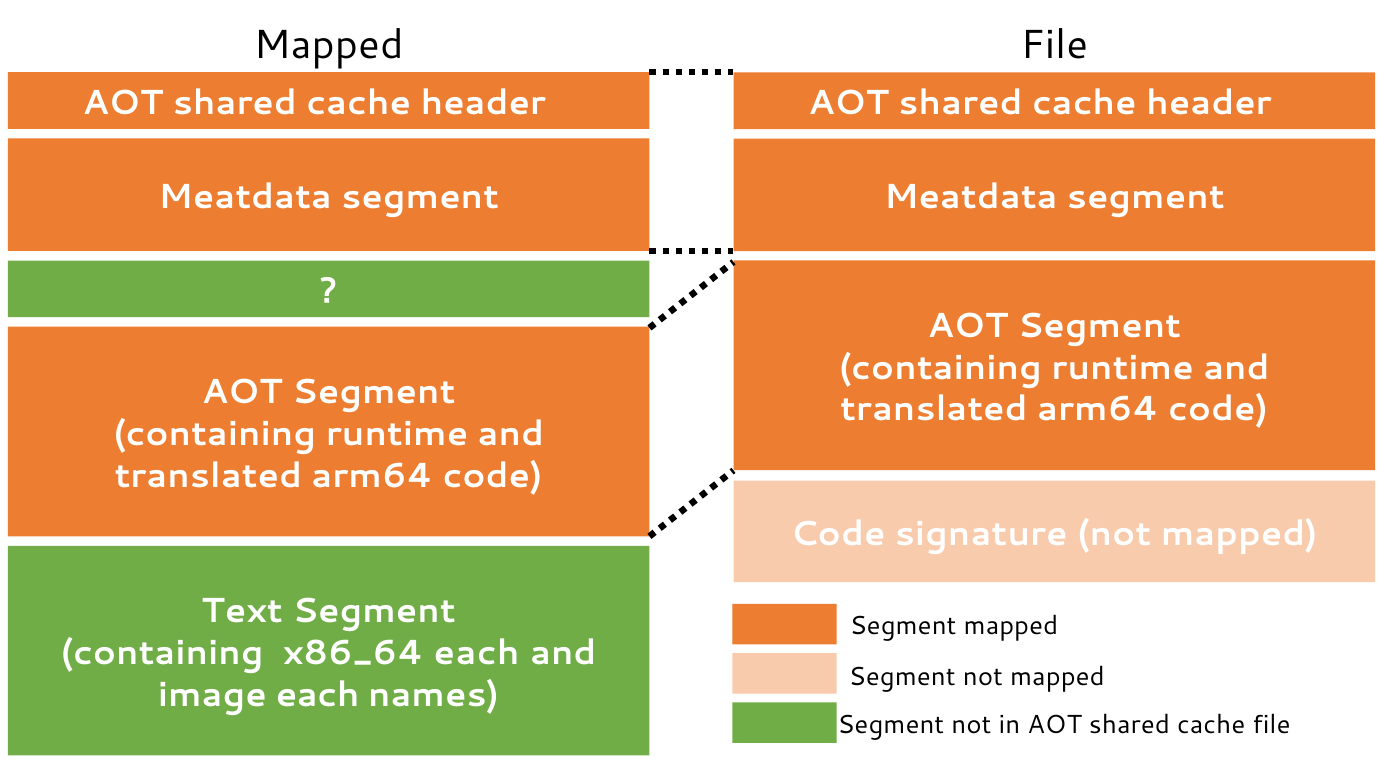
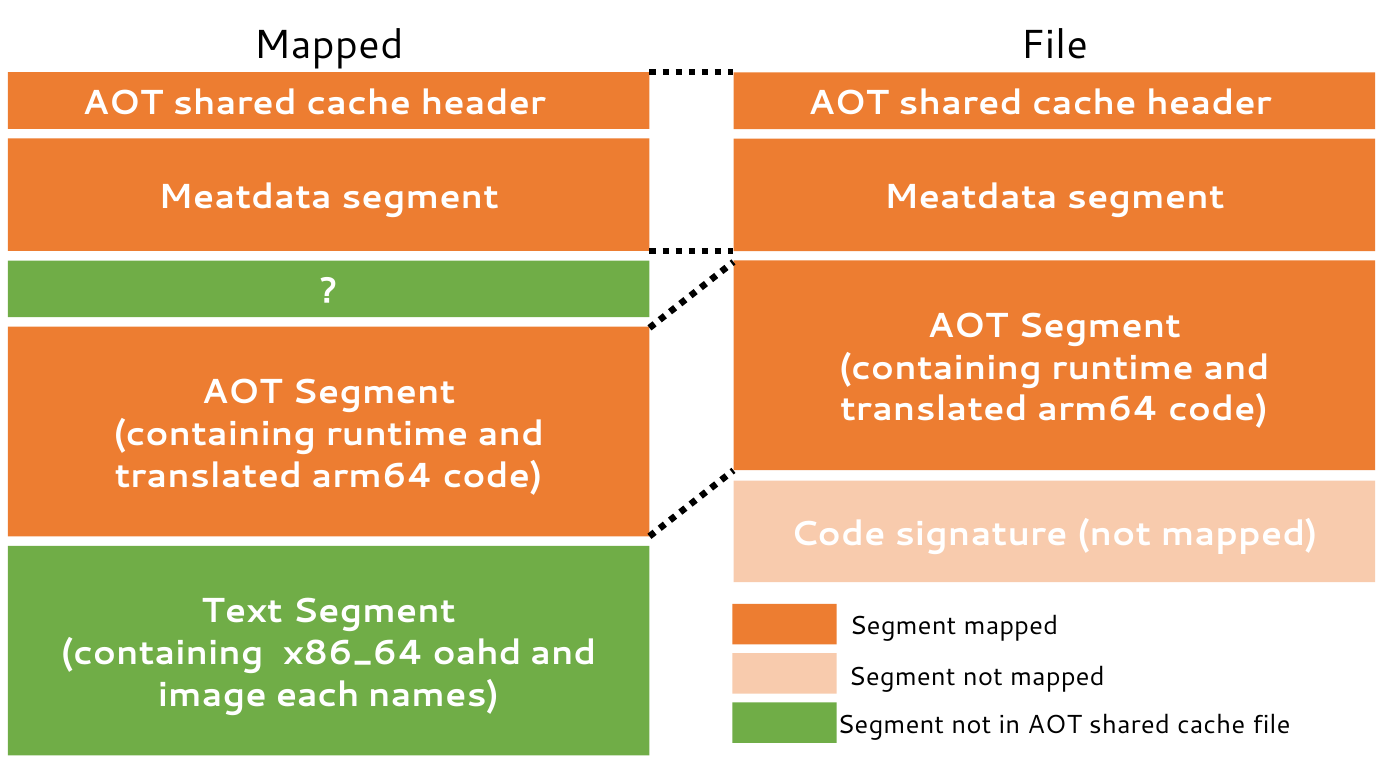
x86_64 each: each -> oahd (477, 653)
